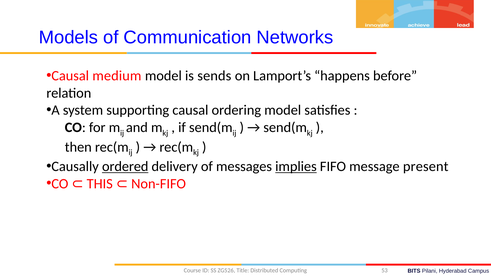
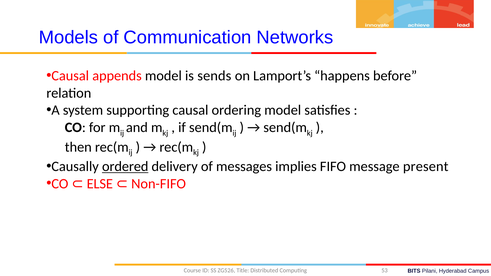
medium: medium -> appends (117, 76)
implies underline: present -> none (296, 167)
THIS: THIS -> ELSE (100, 184)
